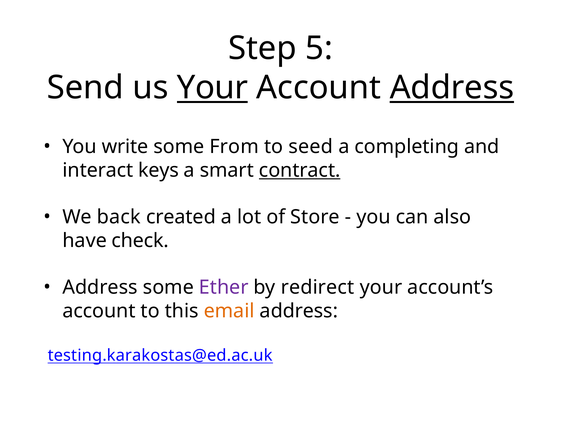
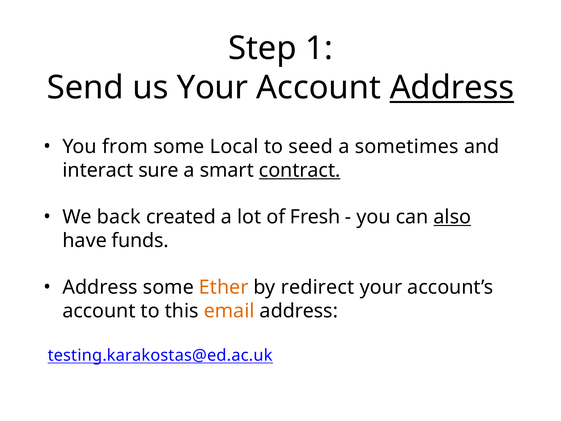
5: 5 -> 1 (319, 48)
Your underline: present -> none (212, 88)
write: write -> from (125, 147)
From: From -> Local (234, 147)
completing: completing -> sometimes (407, 147)
keys: keys -> sure (159, 170)
Store: Store -> Fresh (315, 217)
also underline: none -> present (452, 217)
check: check -> funds (140, 241)
Ether colour: purple -> orange (224, 287)
